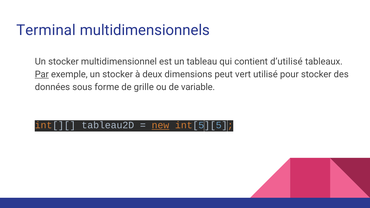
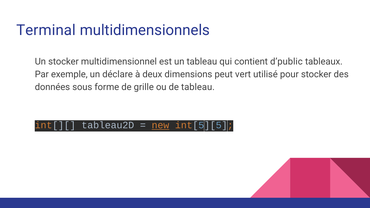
d’utilisé: d’utilisé -> d’public (286, 62)
Par underline: present -> none (42, 74)
exemple un stocker: stocker -> déclare (118, 74)
de variable: variable -> tableau (198, 87)
